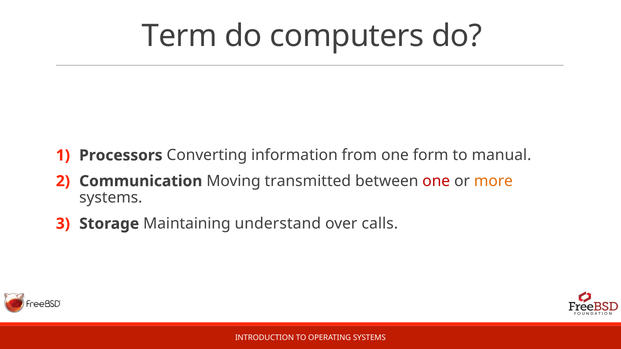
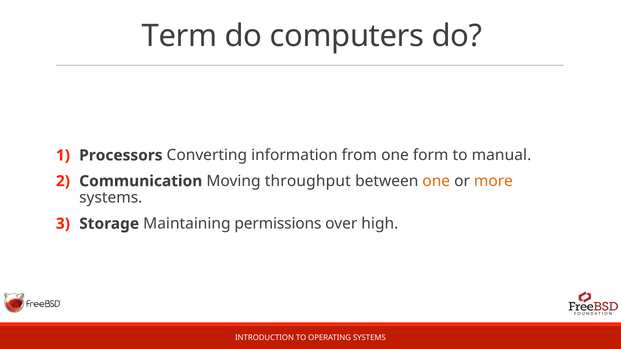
transmitted: transmitted -> throughput (308, 181)
one colour: red -> orange (436, 181)
understand: understand -> permissions (278, 224)
calls: calls -> high (380, 224)
